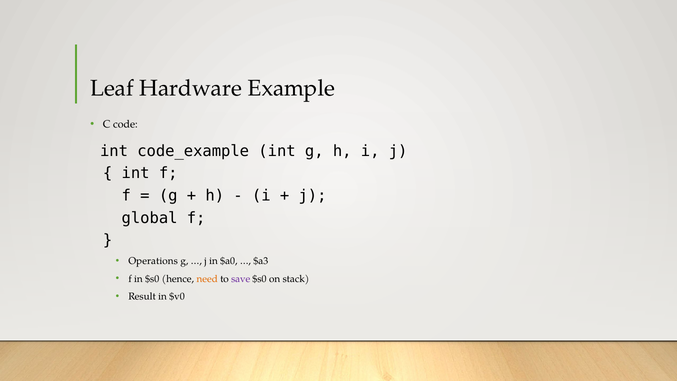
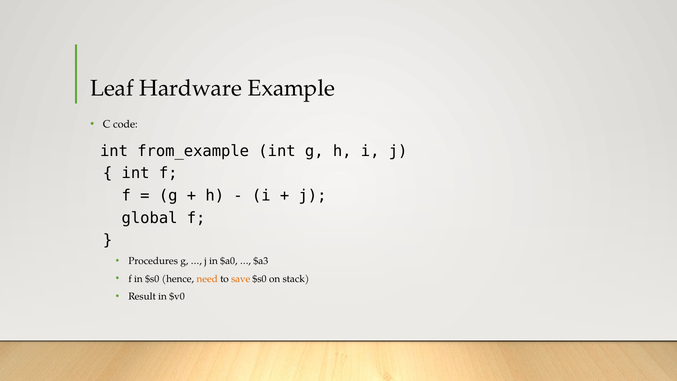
code_example: code_example -> from_example (193, 151)
Operations: Operations -> Procedures (153, 261)
save colour: purple -> orange (241, 279)
